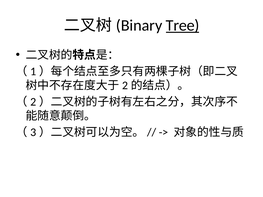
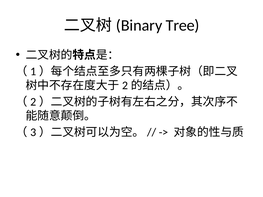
Tree underline: present -> none (183, 25)
